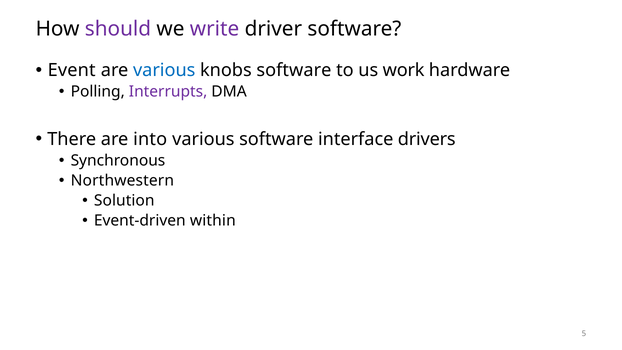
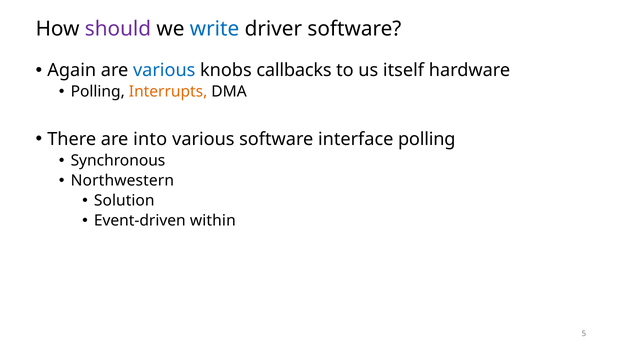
write colour: purple -> blue (215, 29)
Event: Event -> Again (72, 70)
knobs software: software -> callbacks (294, 70)
work: work -> itself (404, 70)
Interrupts colour: purple -> orange (168, 92)
interface drivers: drivers -> polling (427, 139)
